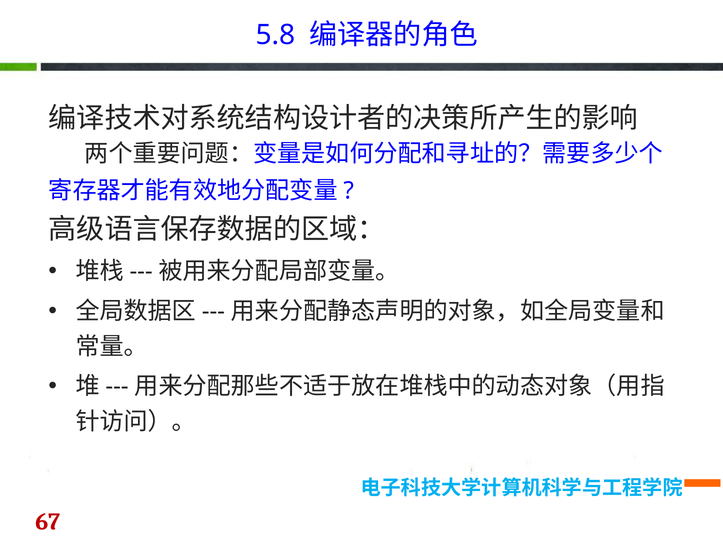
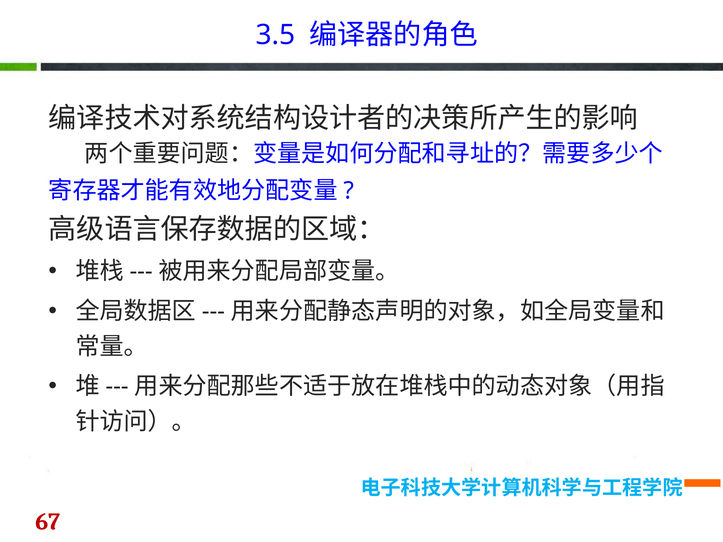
5.8: 5.8 -> 3.5 (275, 35)
